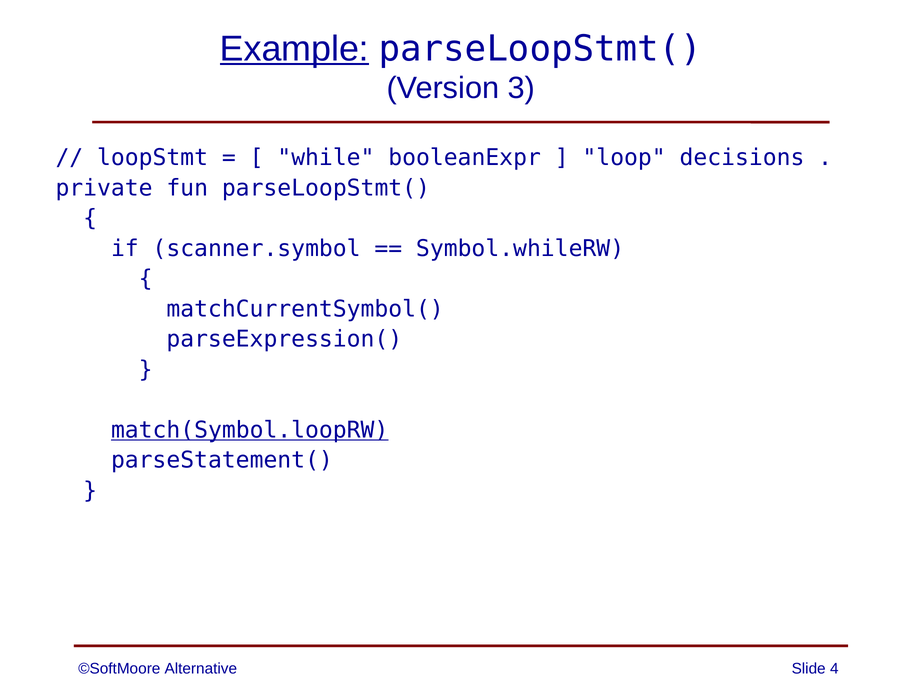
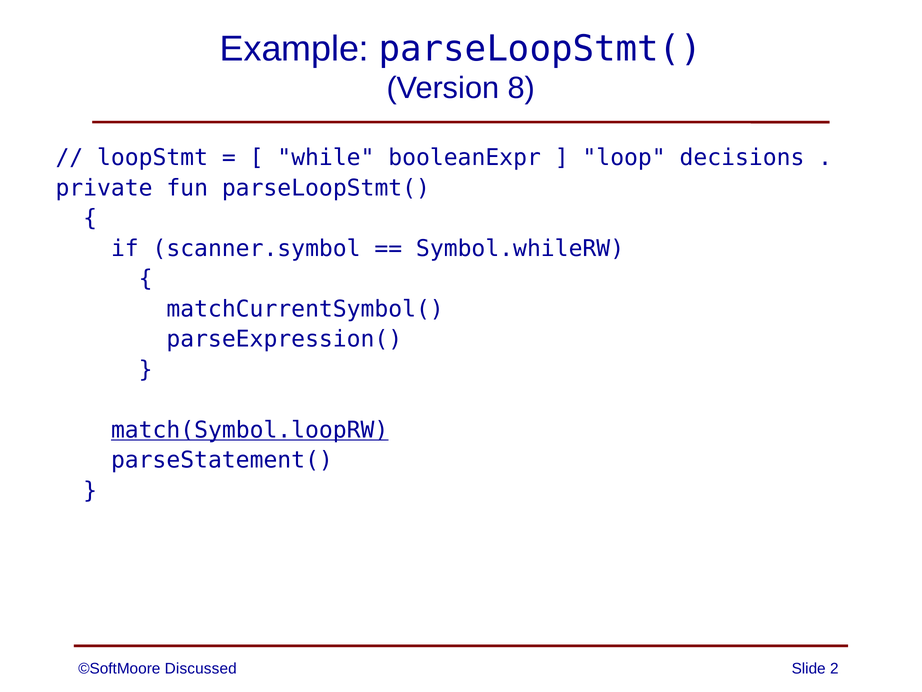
Example underline: present -> none (294, 49)
3: 3 -> 8 (522, 88)
Alternative: Alternative -> Discussed (201, 668)
4: 4 -> 2 (834, 668)
